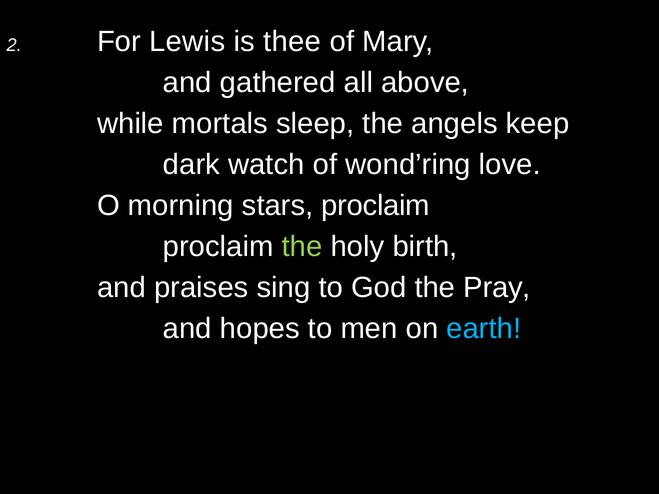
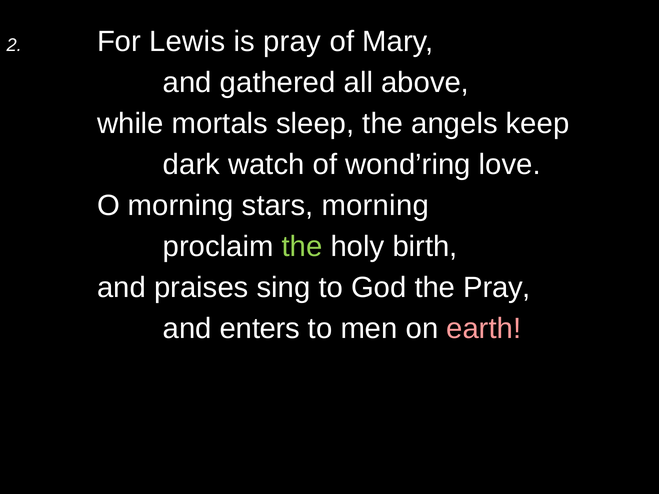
is thee: thee -> pray (292, 42)
stars proclaim: proclaim -> morning (375, 206)
hopes: hopes -> enters (260, 329)
earth colour: light blue -> pink (484, 329)
